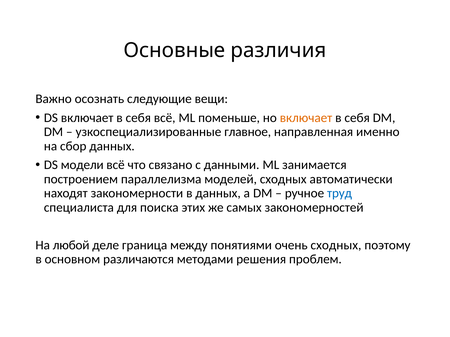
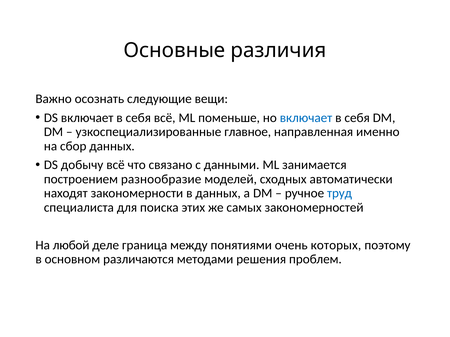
включает colour: orange -> blue (306, 118)
модели: модели -> добычу (82, 165)
параллелизма: параллелизма -> разнообразие (161, 179)
очень сходных: сходных -> которых (336, 245)
